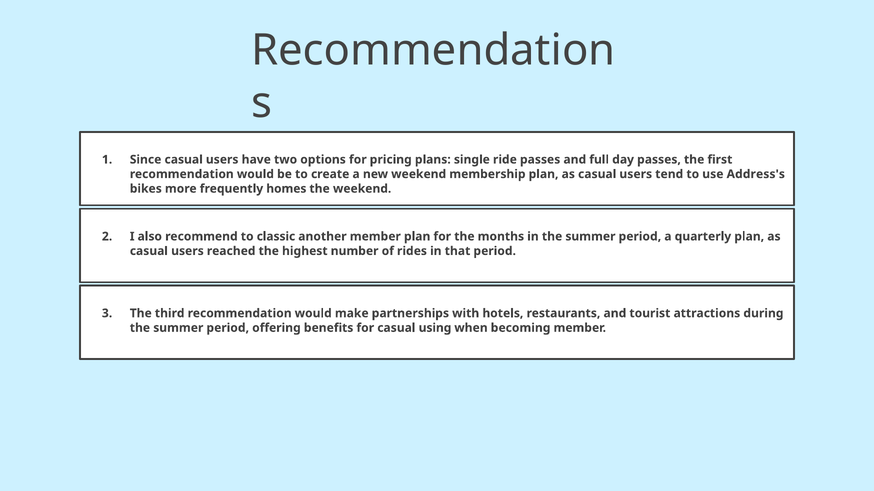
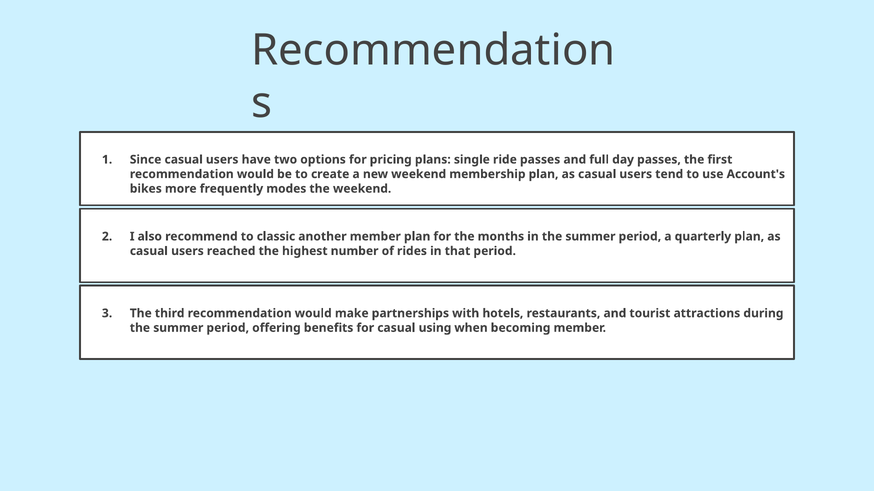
Address's: Address's -> Account's (756, 174)
homes: homes -> modes (286, 189)
